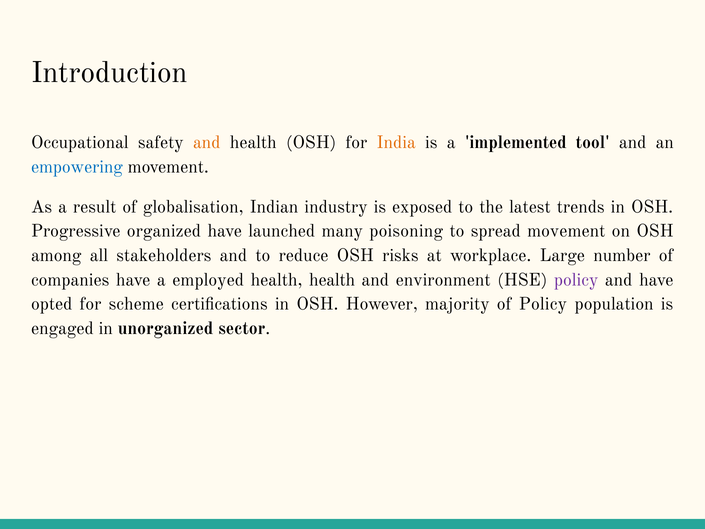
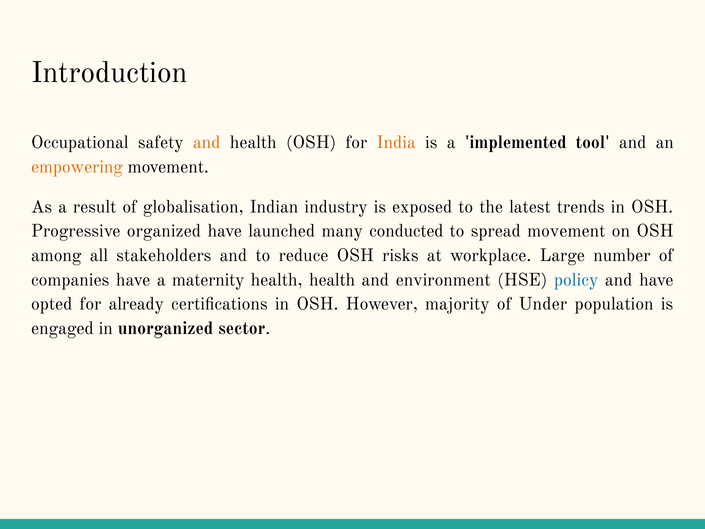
empowering colour: blue -> orange (77, 167)
poisoning: poisoning -> conducted (406, 231)
employed: employed -> maternity (208, 280)
policy colour: purple -> blue (576, 280)
scheme: scheme -> already (136, 304)
of Policy: Policy -> Under (543, 304)
